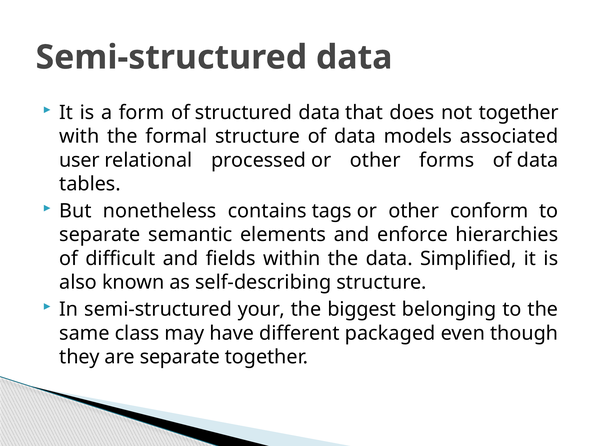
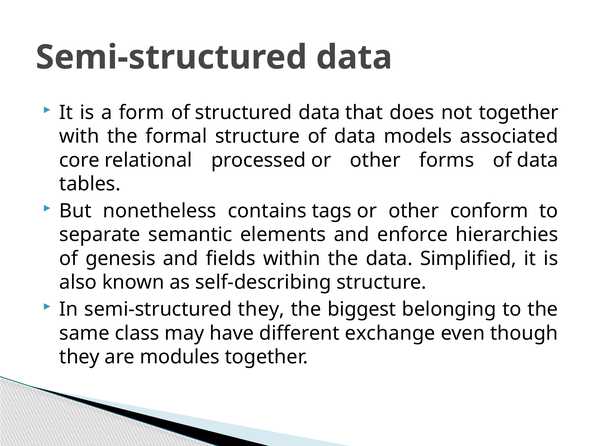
user: user -> core (79, 160)
difficult: difficult -> genesis (120, 258)
semi-structured your: your -> they (261, 309)
packaged: packaged -> exchange (390, 333)
are separate: separate -> modules (180, 357)
